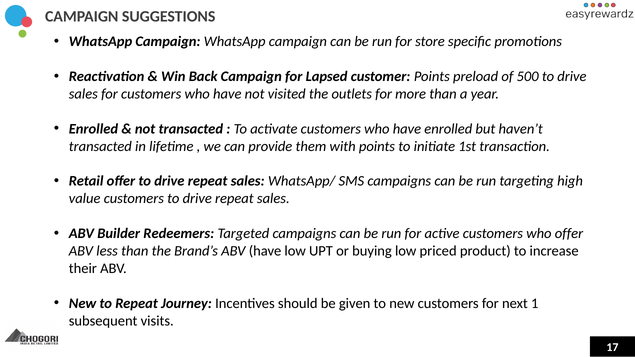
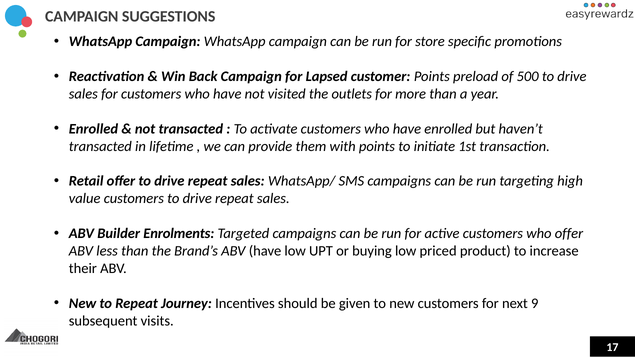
Redeemers: Redeemers -> Enrolments (179, 234)
1: 1 -> 9 (535, 303)
